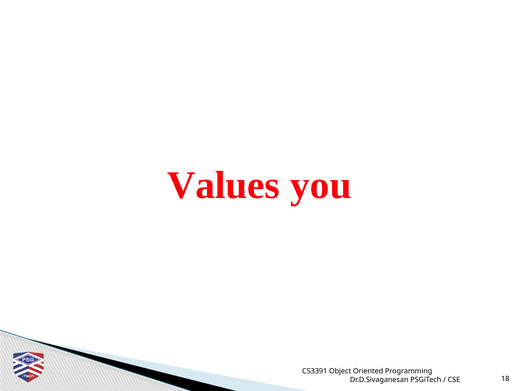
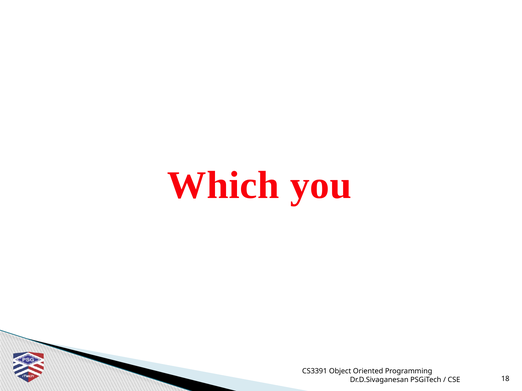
Values: Values -> Which (223, 185)
